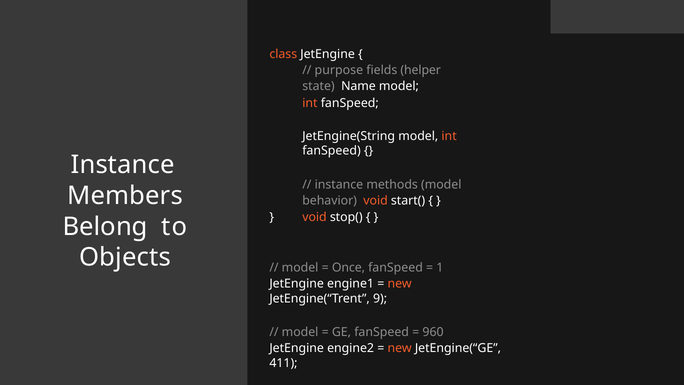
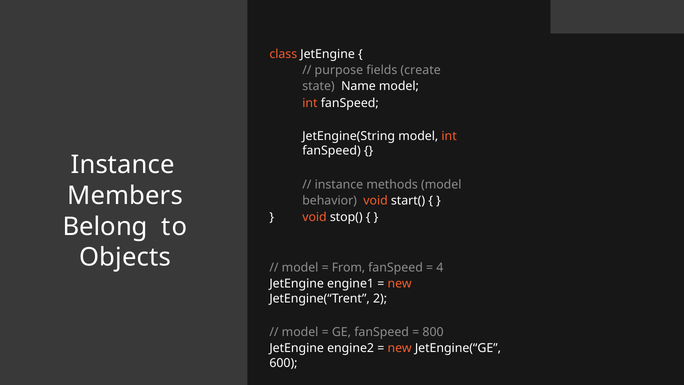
helper: helper -> create (421, 70)
Once: Once -> From (348, 267)
1: 1 -> 4 (440, 267)
JetEngine(“Trent 9: 9 -> 2 (380, 298)
960: 960 -> 800 (433, 332)
411: 411 -> 600 (283, 363)
